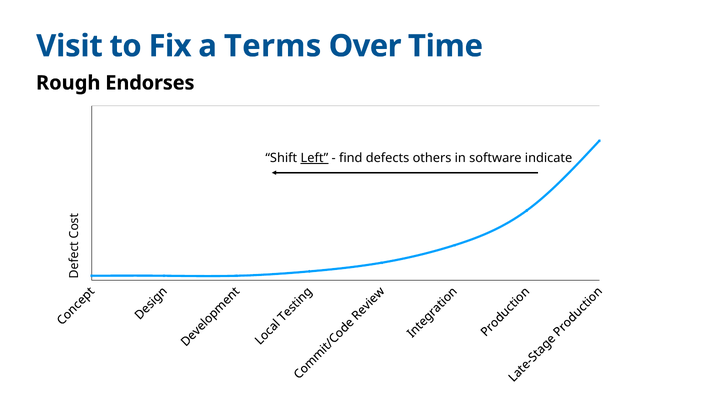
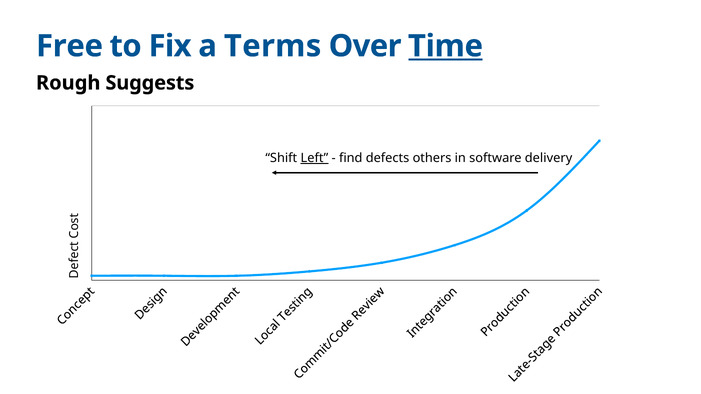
Visit: Visit -> Free (70, 46)
Time underline: none -> present (446, 46)
Endorses: Endorses -> Suggests (150, 83)
indicate: indicate -> delivery (549, 158)
